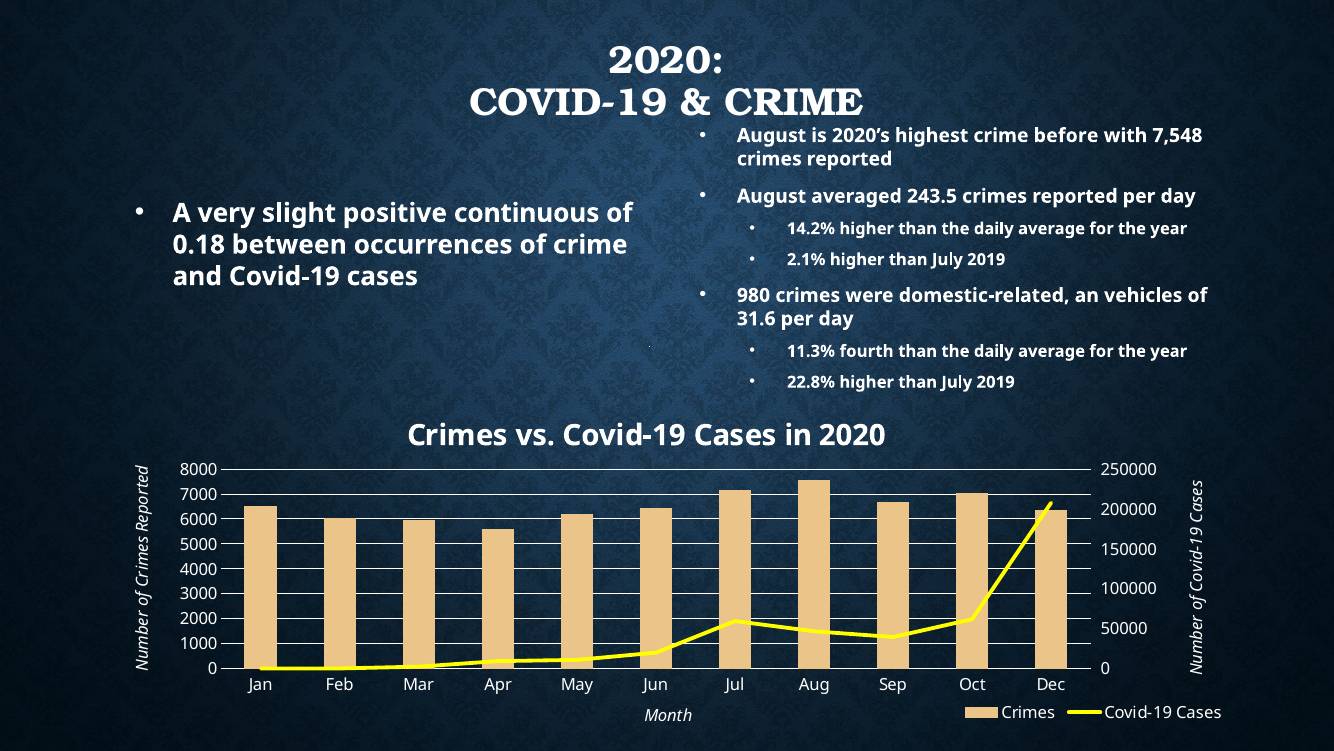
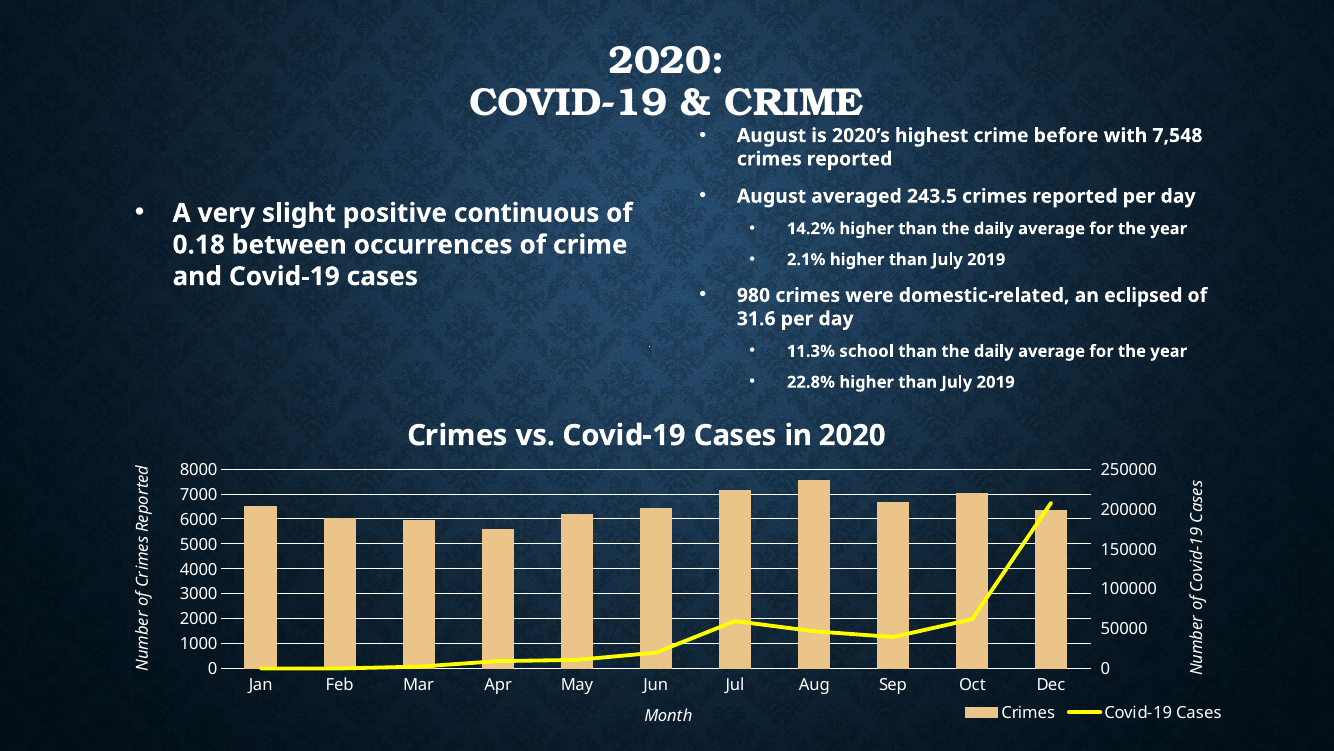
vehicles: vehicles -> eclipsed (1143, 295)
fourth: fourth -> school (867, 351)
